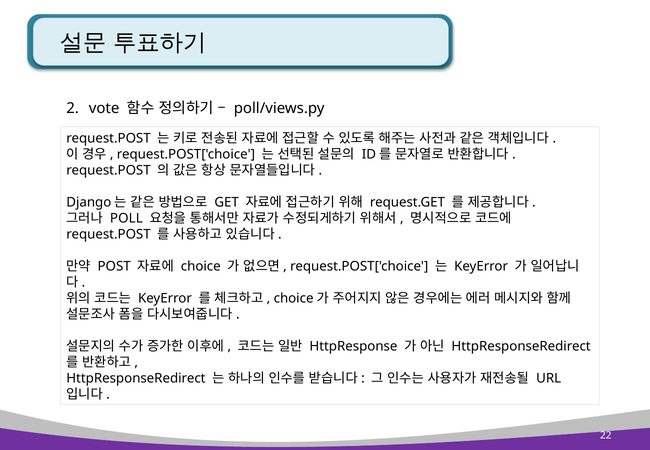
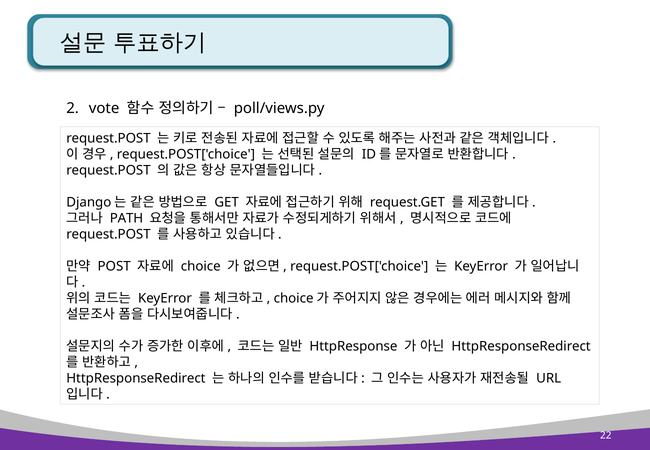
POLL: POLL -> PATH (127, 218)
